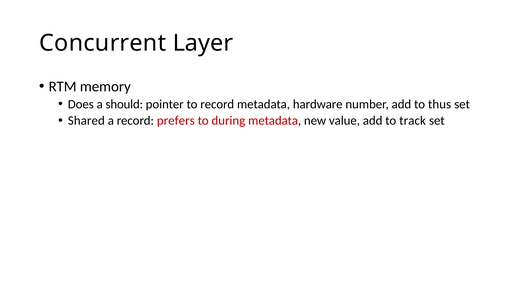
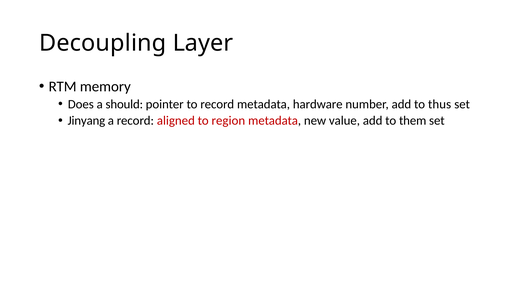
Concurrent: Concurrent -> Decoupling (103, 43)
Shared: Shared -> Jinyang (86, 121)
prefers: prefers -> aligned (176, 121)
during: during -> region (228, 121)
track: track -> them (413, 121)
